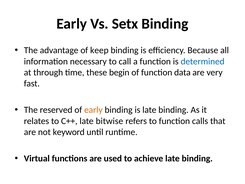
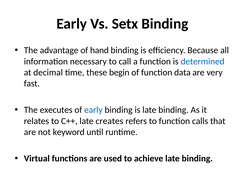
keep: keep -> hand (99, 50)
through: through -> decimal (48, 72)
reserved: reserved -> executes (56, 110)
early colour: orange -> blue (93, 110)
bitwise: bitwise -> creates (109, 121)
